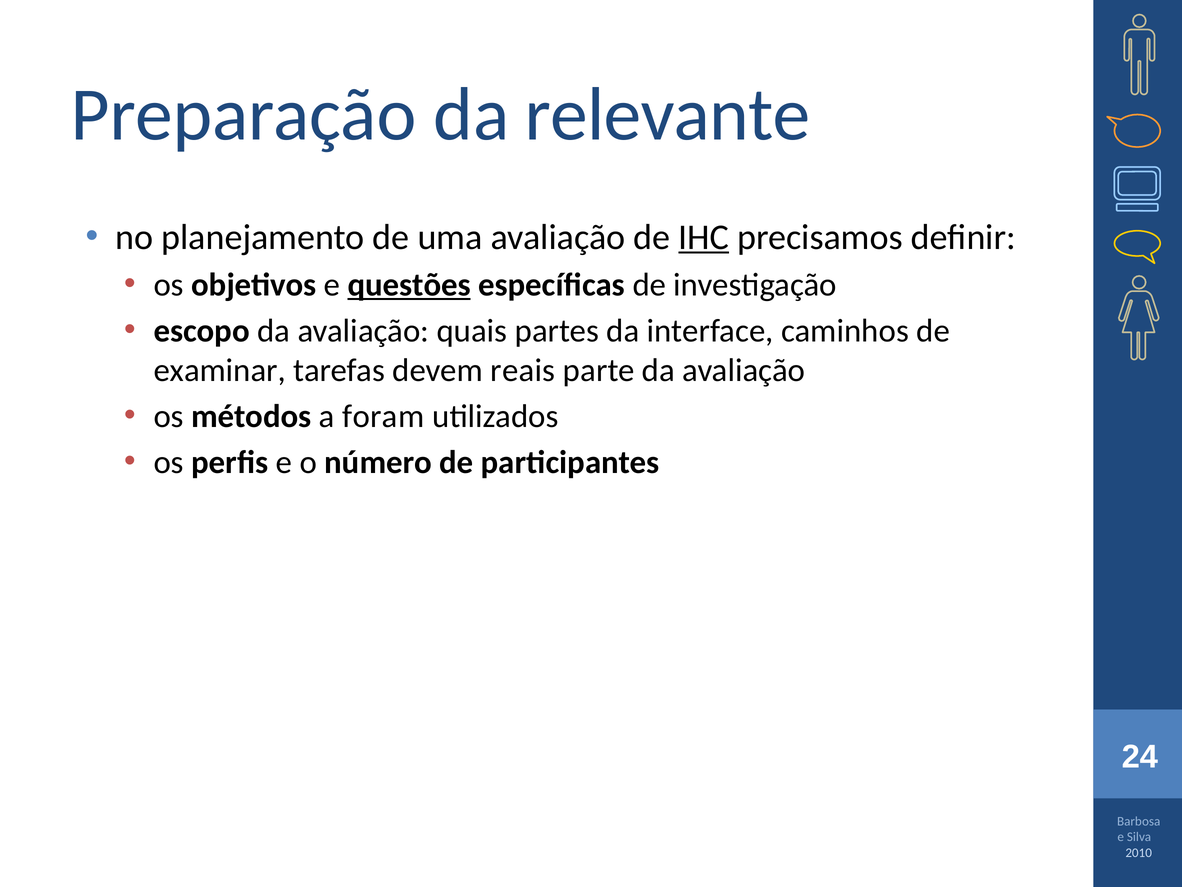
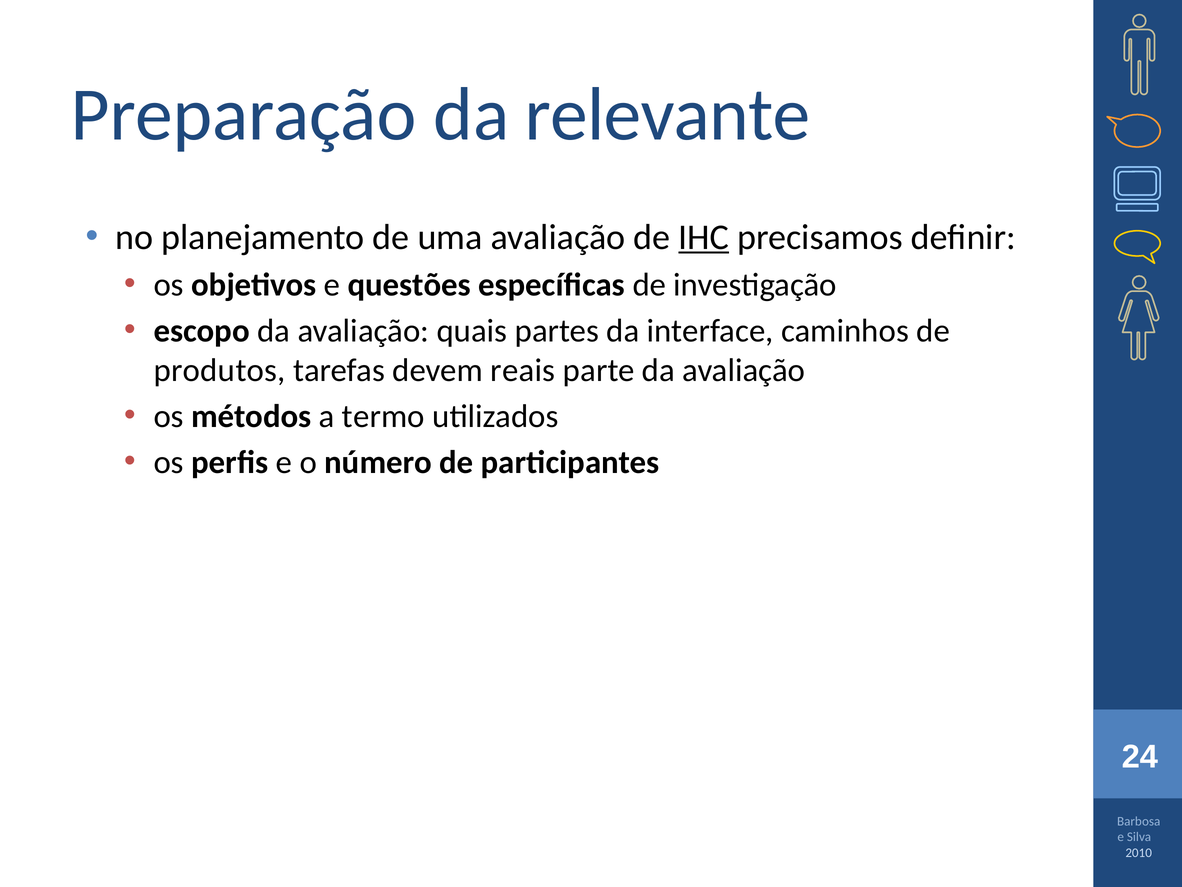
questões underline: present -> none (409, 285)
examinar: examinar -> produtos (220, 370)
foram: foram -> termo (383, 416)
